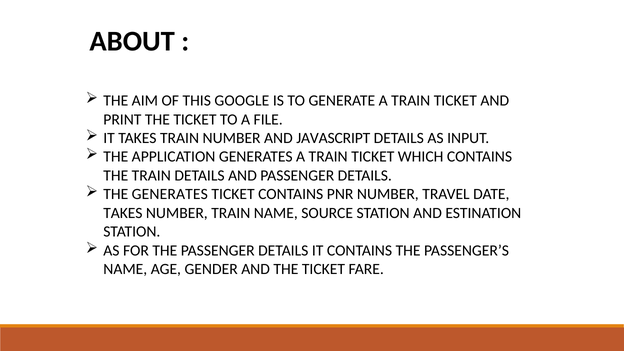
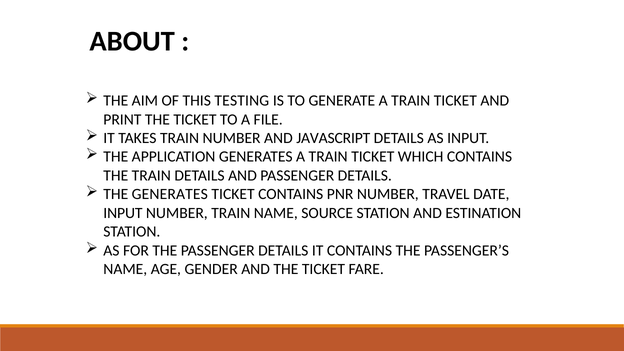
GOOGLE: GOOGLE -> TESTING (242, 101)
TAKES: TAKES -> INPUT (123, 213)
